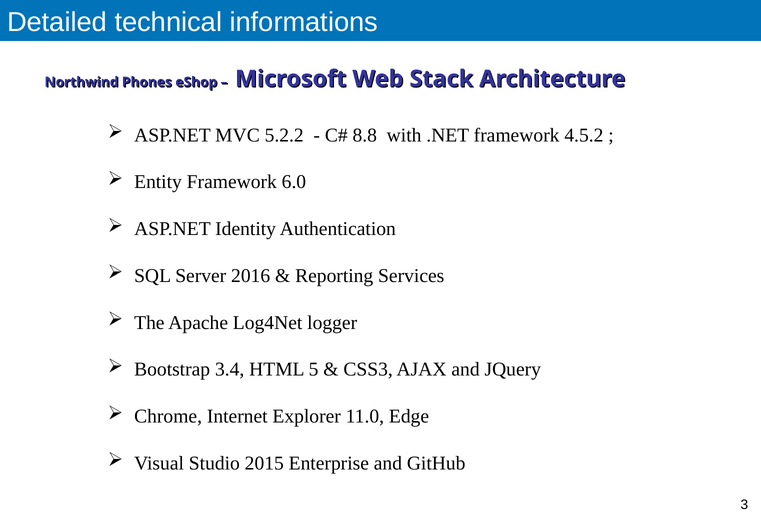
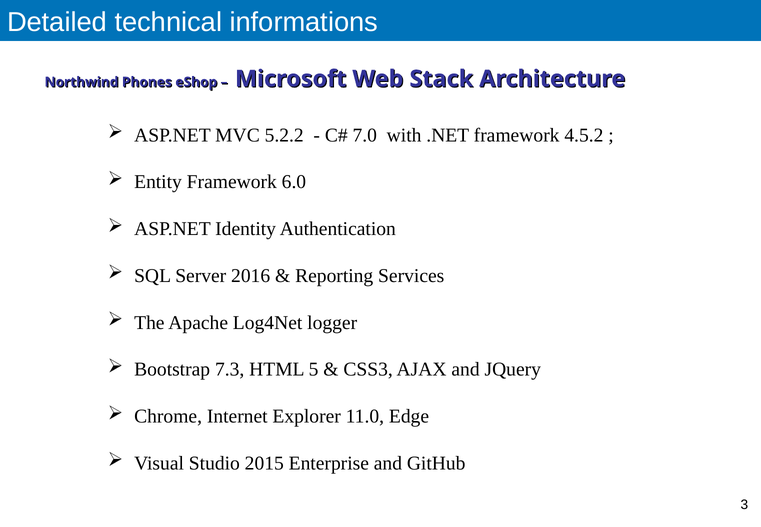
8.8: 8.8 -> 7.0 (365, 135)
3.4: 3.4 -> 7.3 (230, 369)
